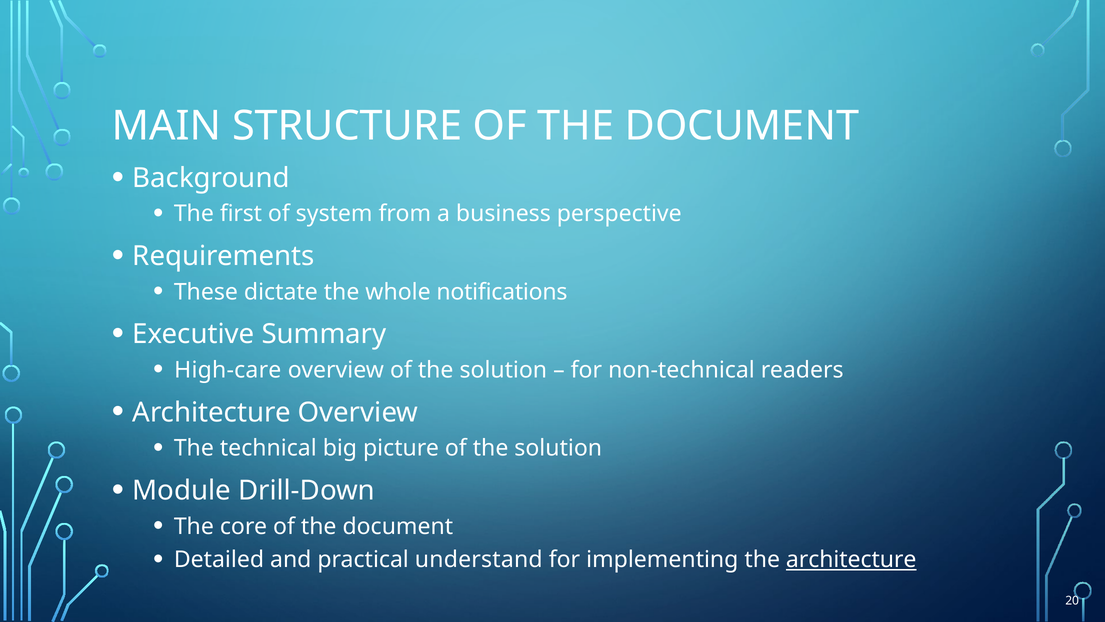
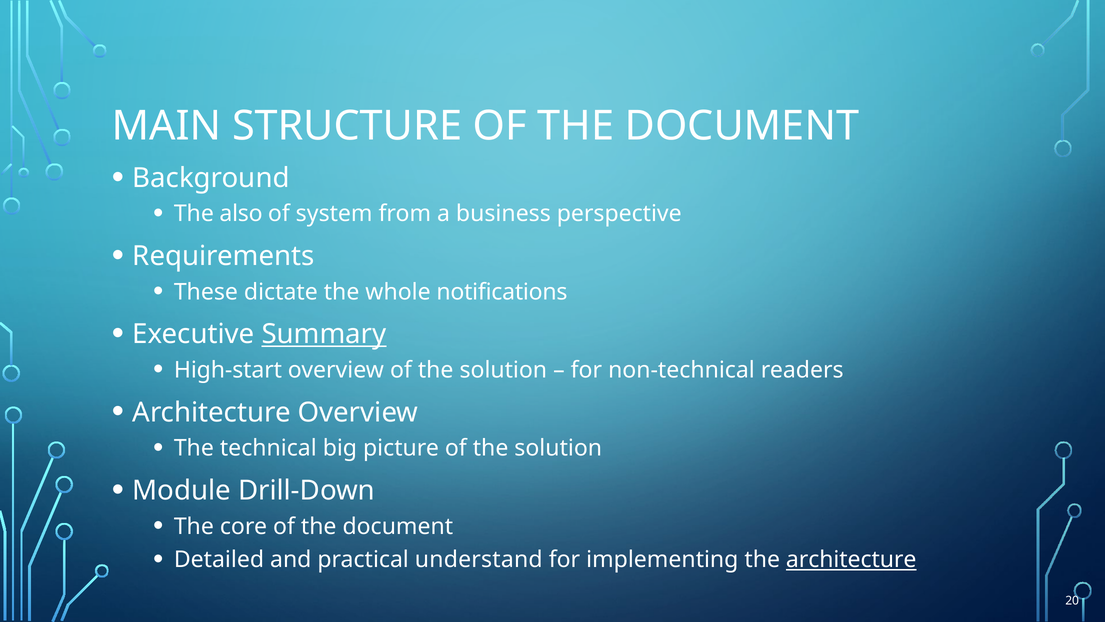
first: first -> also (241, 214)
Summary underline: none -> present (324, 334)
High-care: High-care -> High-start (228, 370)
